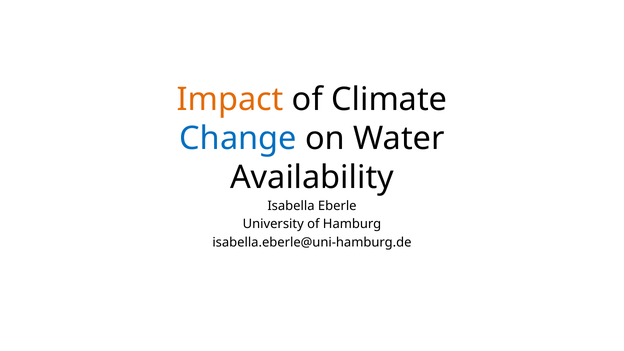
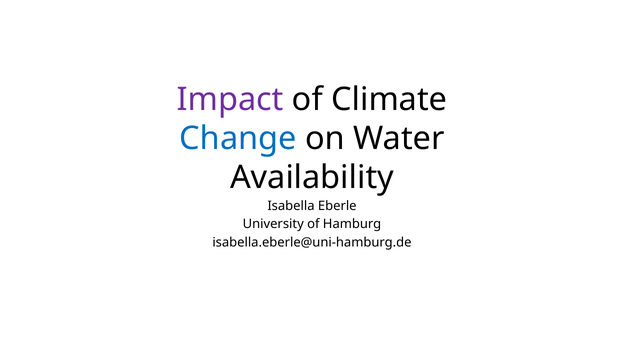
Impact colour: orange -> purple (230, 100)
